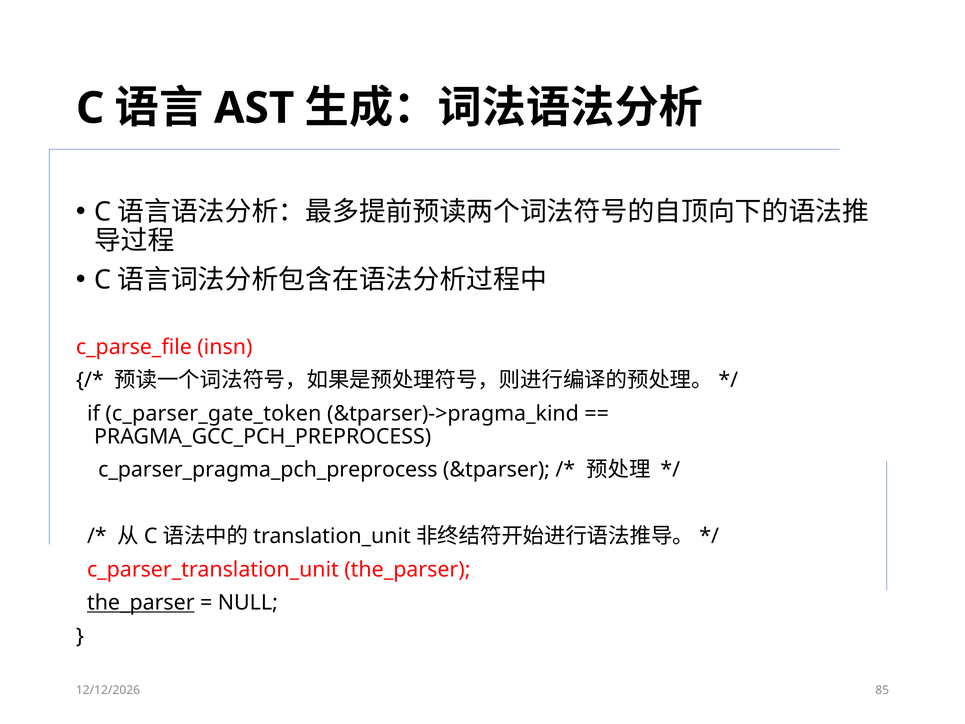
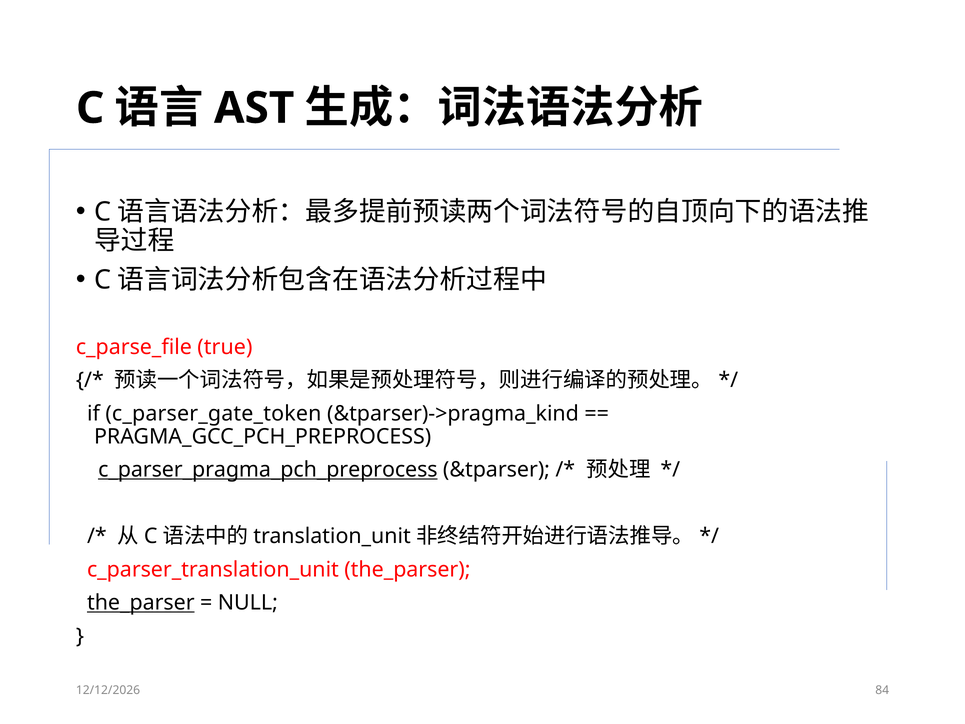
insn: insn -> true (225, 347)
c_parser_pragma_pch_preprocess underline: none -> present (268, 470)
85: 85 -> 84 (882, 690)
